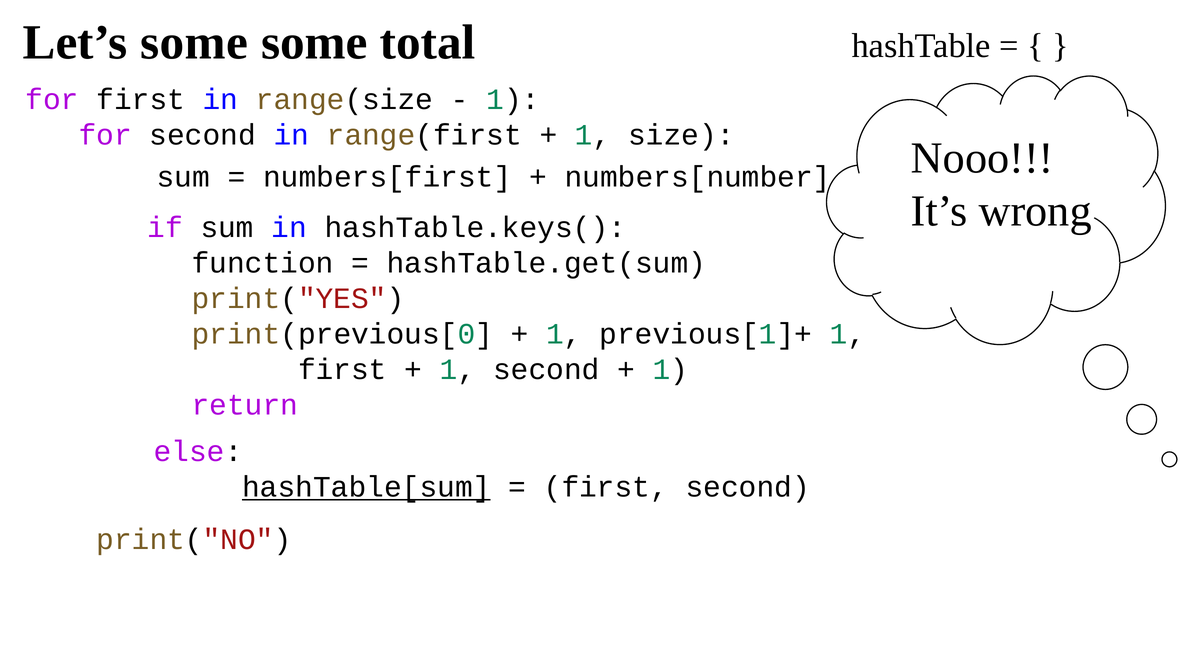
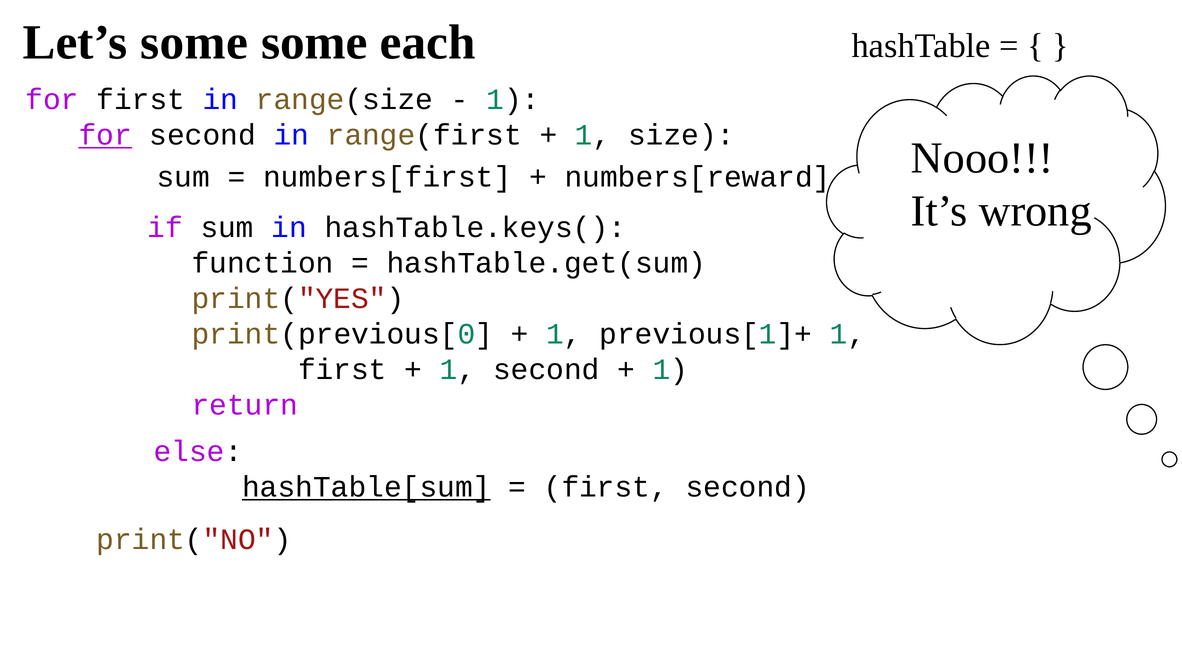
total: total -> each (428, 43)
for underline: none -> present (105, 135)
numbers[number: numbers[number -> numbers[reward (698, 177)
